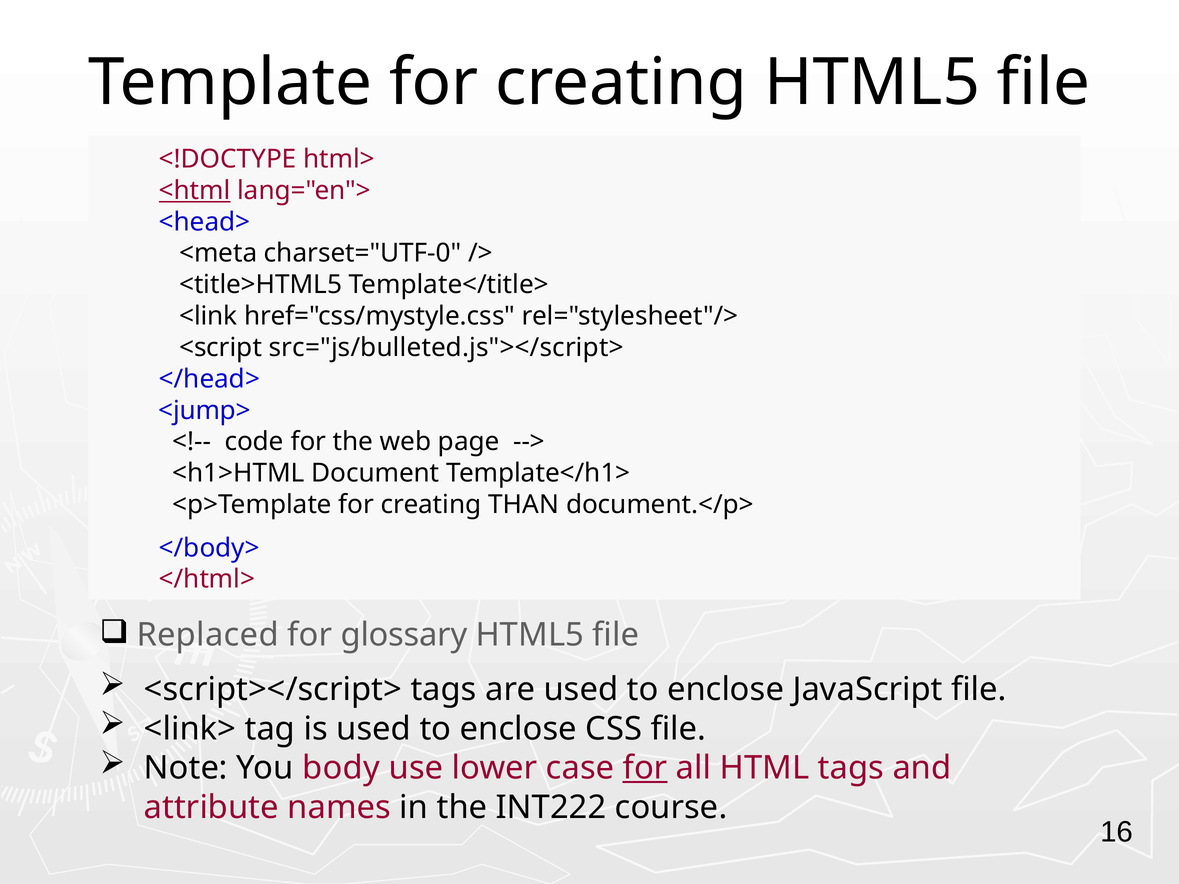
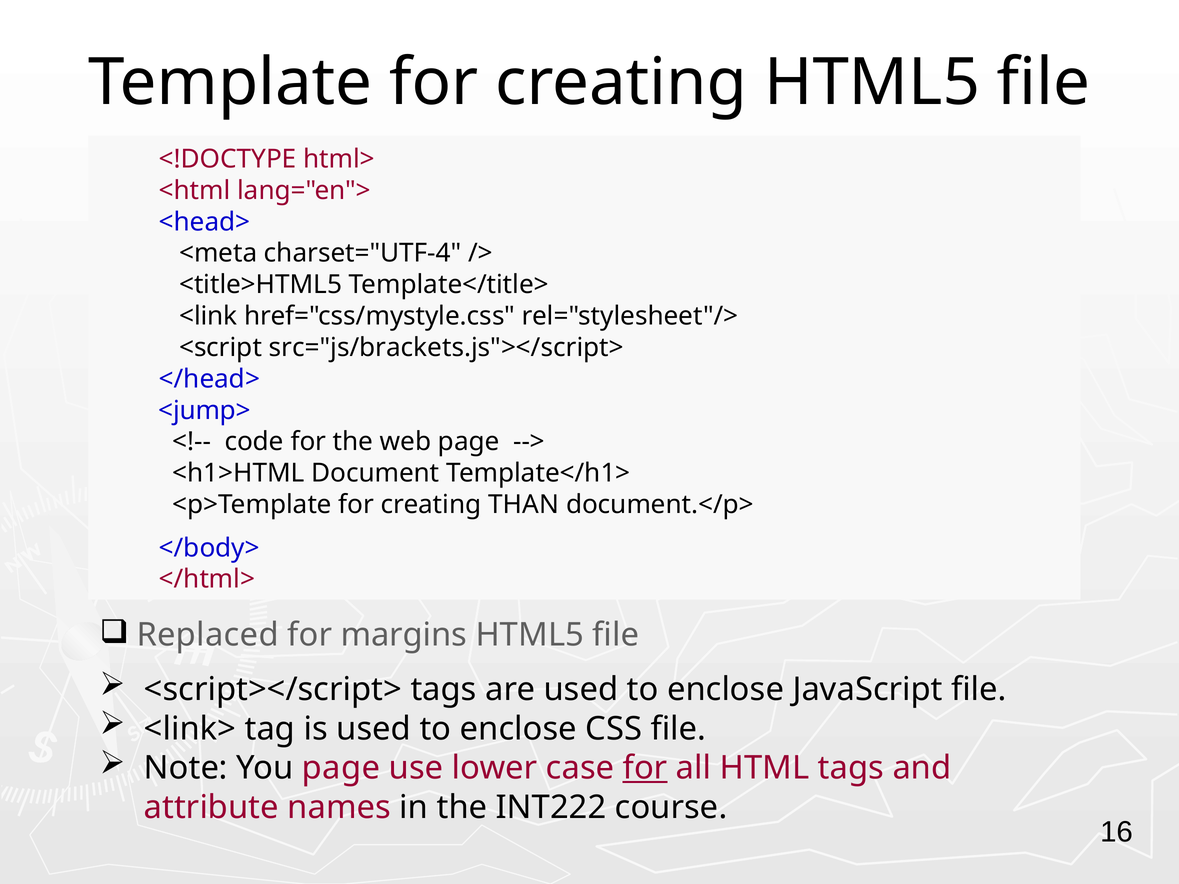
<html underline: present -> none (195, 191)
charset="UTF-0: charset="UTF-0 -> charset="UTF-4 (363, 253)
src="js/bulleted.js"></script>: src="js/bulleted.js"></script> -> src="js/brackets.js"></script> (446, 348)
glossary: glossary -> margins (404, 635)
You body: body -> page (341, 768)
